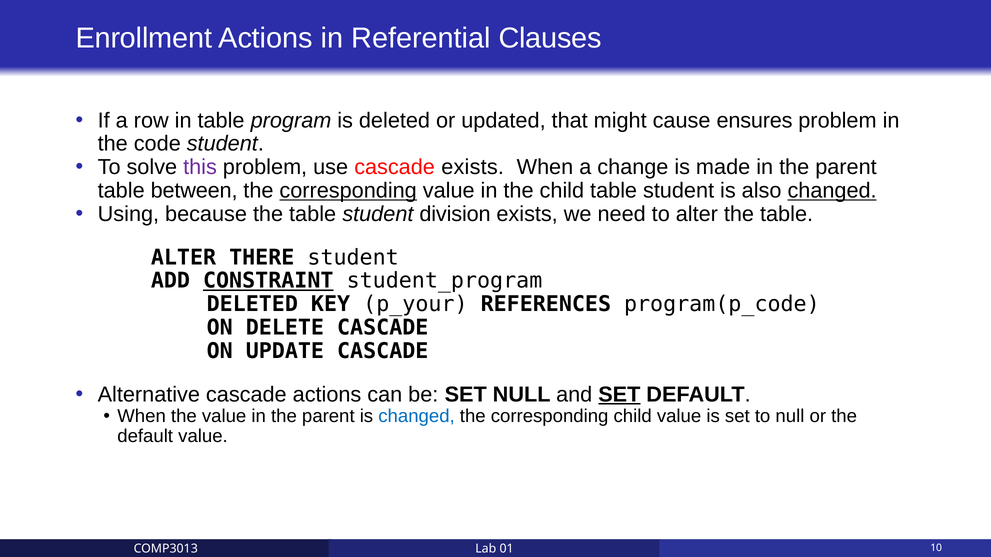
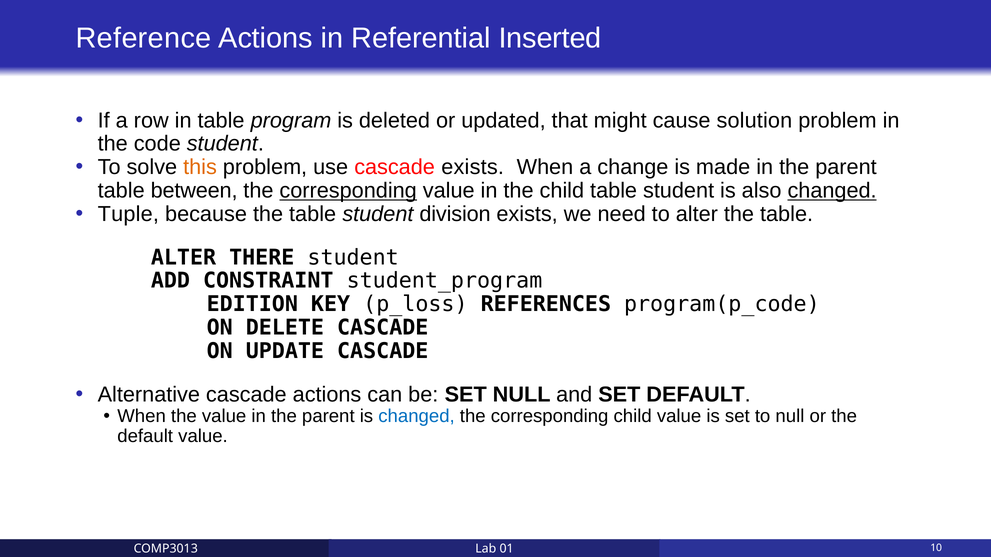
Enrollment: Enrollment -> Reference (144, 38)
Clauses: Clauses -> Inserted (550, 38)
ensures: ensures -> solution (754, 121)
this colour: purple -> orange (200, 167)
Using: Using -> Tuple (128, 214)
CONSTRAINT underline: present -> none (268, 281)
DELETED: DELETED -> EDITION (252, 304)
p_your: p_your -> p_loss (415, 304)
SET underline: present -> none (619, 395)
